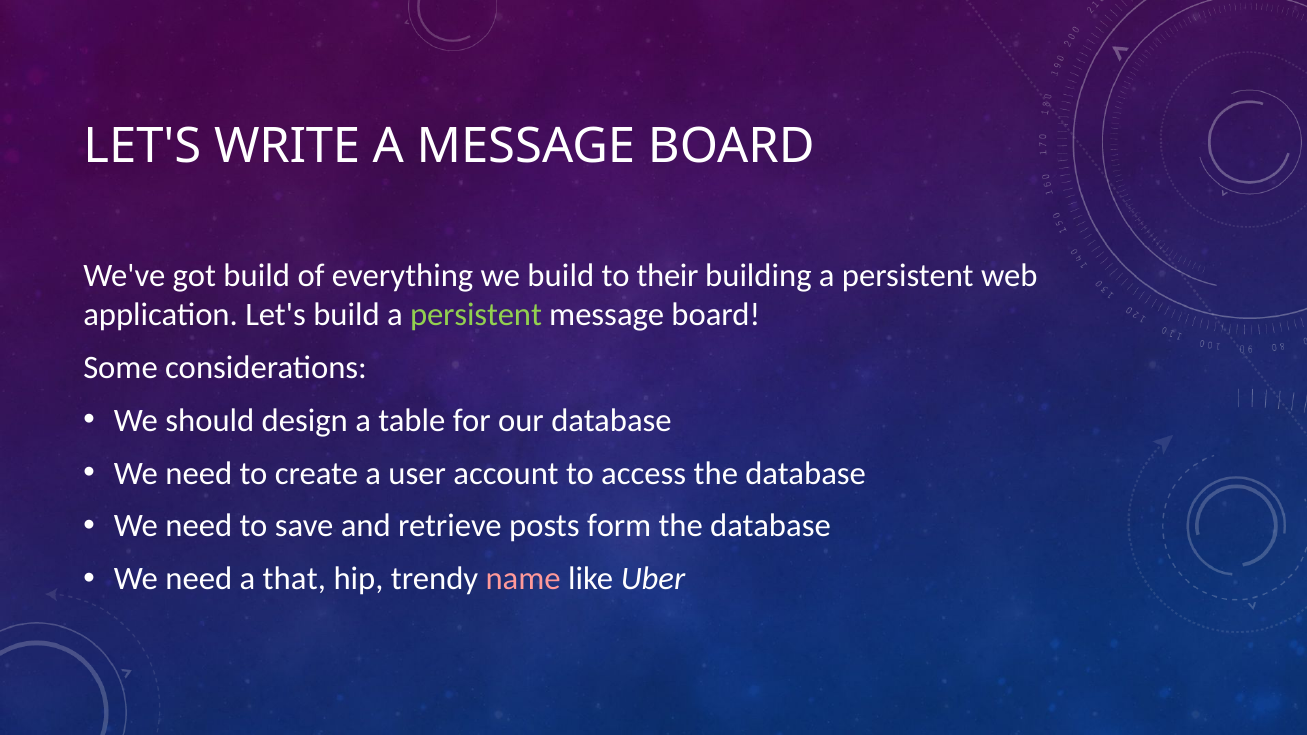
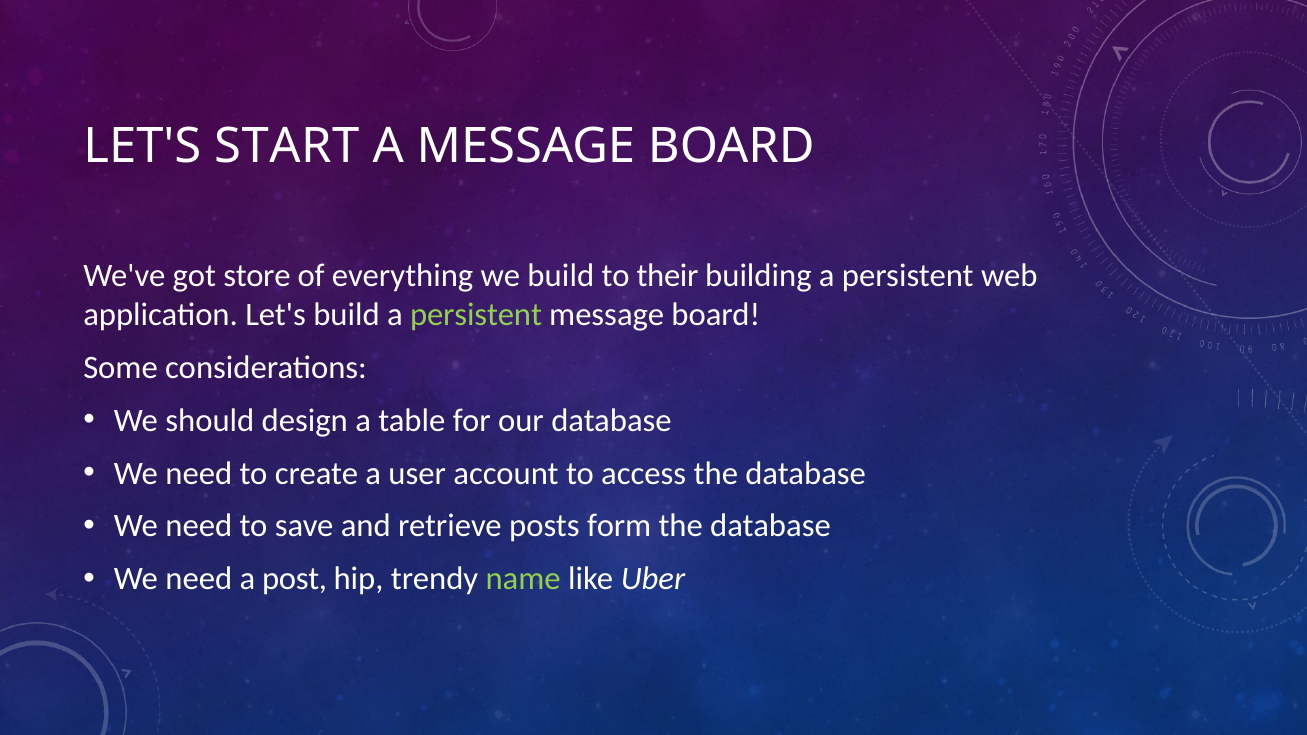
WRITE: WRITE -> START (287, 147)
got build: build -> store (257, 276)
that: that -> post (295, 579)
name colour: pink -> light green (523, 579)
